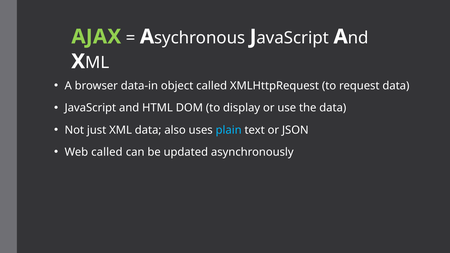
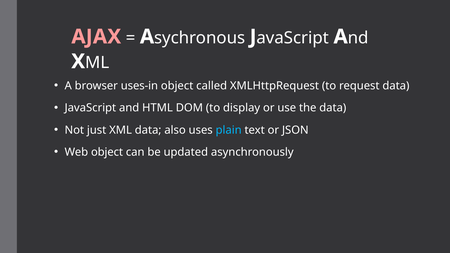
AJAX colour: light green -> pink (96, 37)
data-in: data-in -> uses-in (139, 86)
Web called: called -> object (107, 152)
